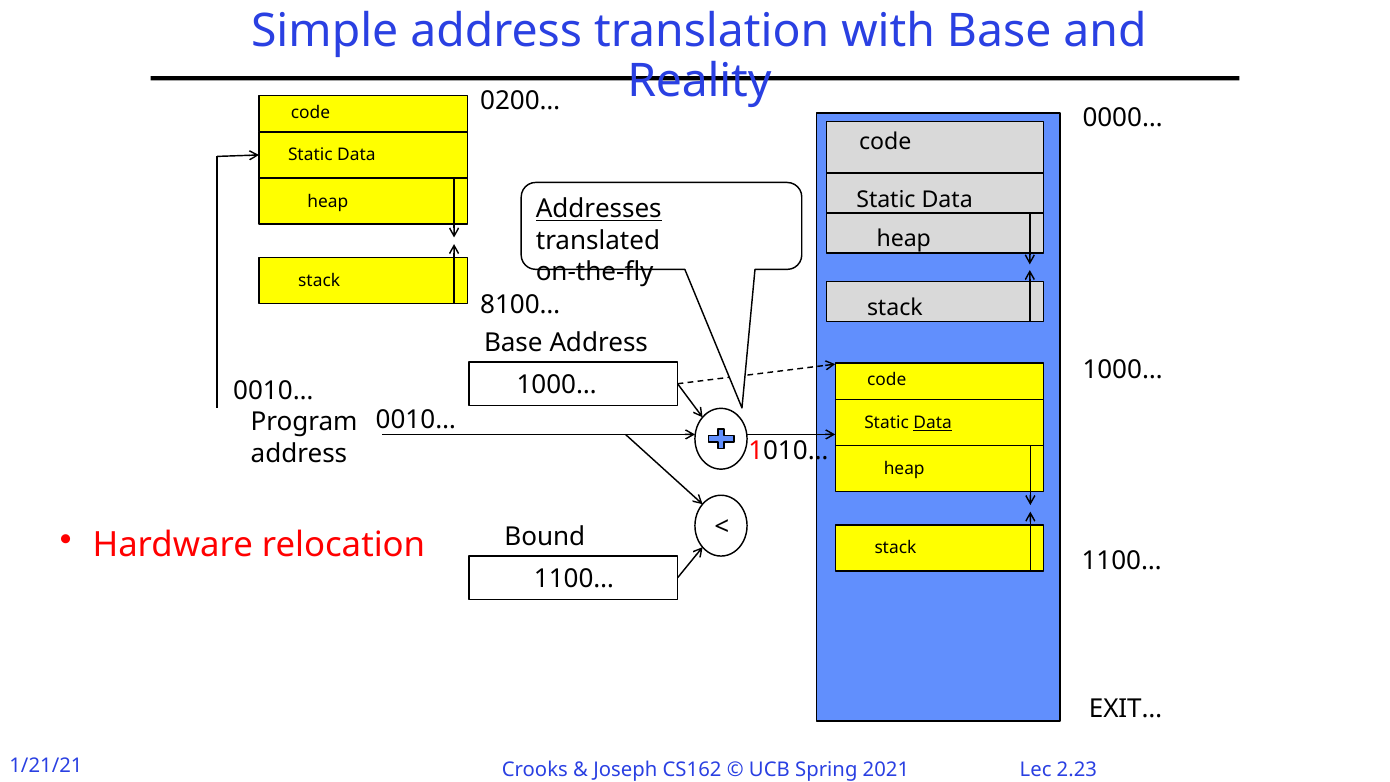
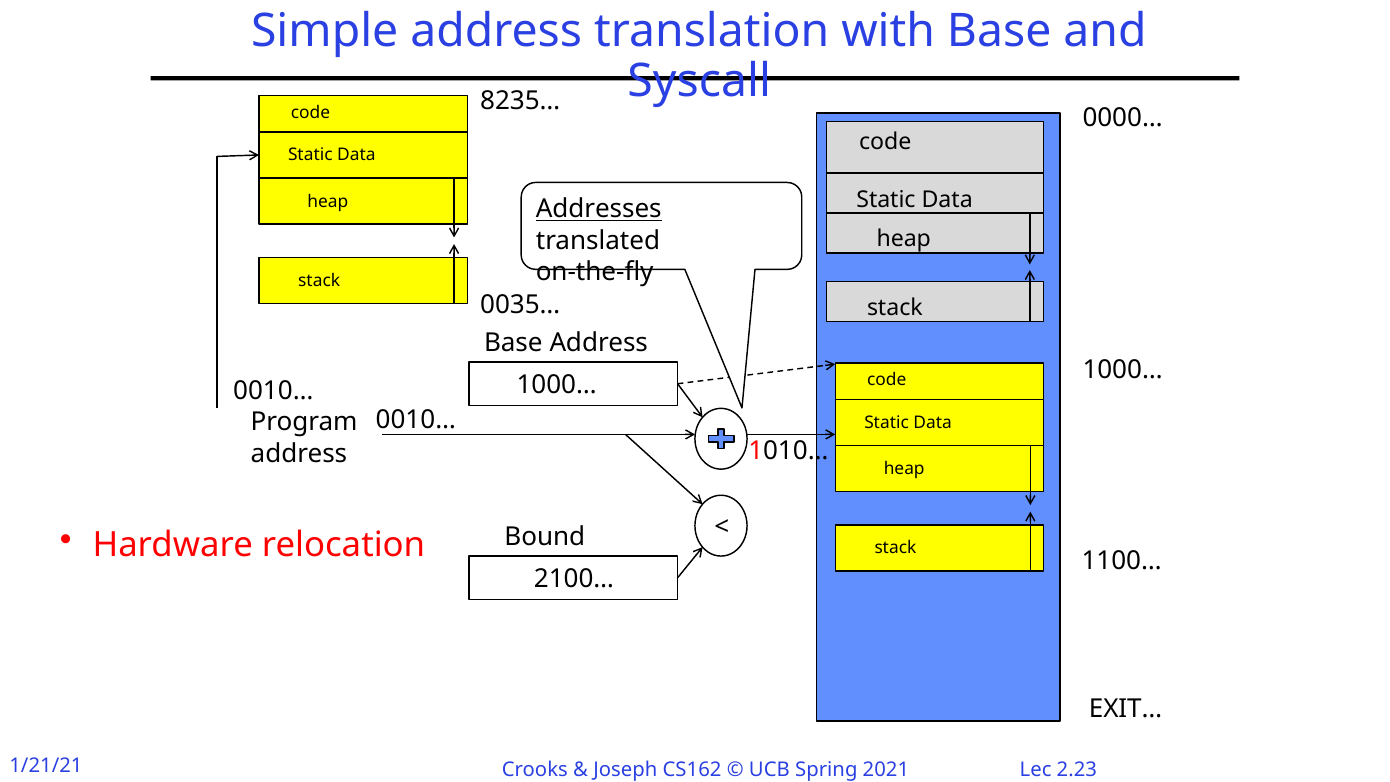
Reality: Reality -> Syscall (699, 81)
0200…: 0200… -> 8235… (520, 101)
8100…: 8100… -> 0035… (520, 305)
Data underline: present -> none (933, 423)
1100…: 1100… -> 2100… (574, 579)
